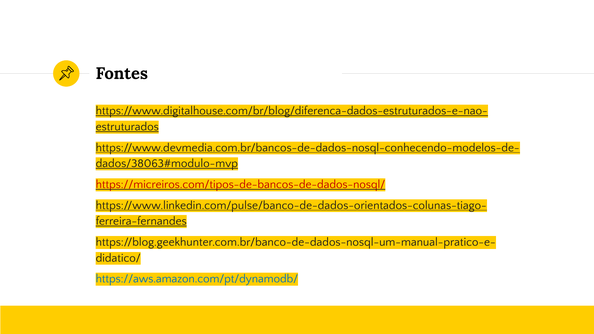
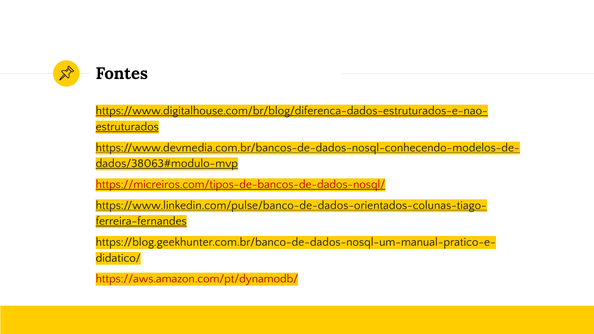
https://aws.amazon.com/pt/dynamodb/ colour: blue -> red (197, 279)
